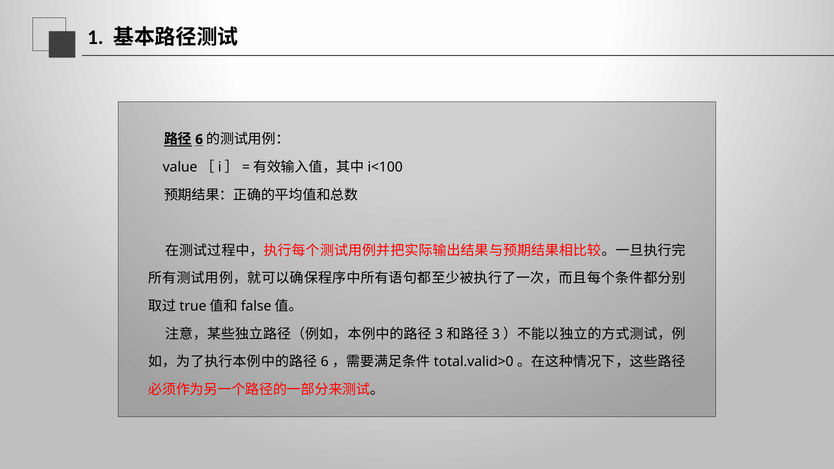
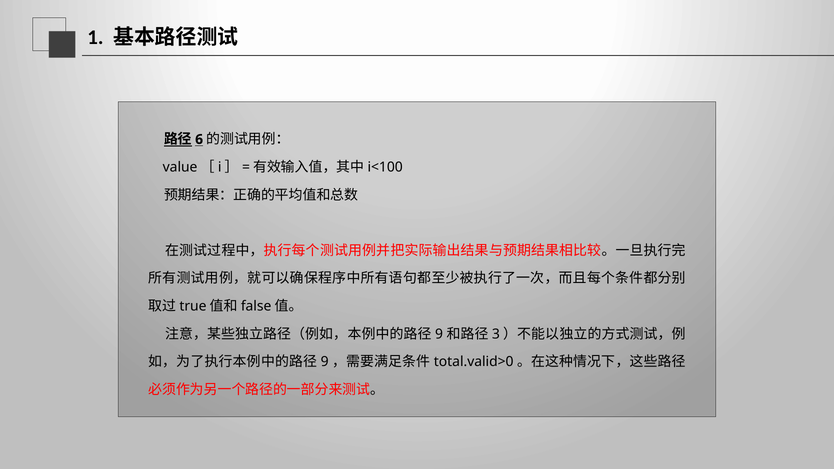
3: 3 -> 9 (439, 334)
6: 6 -> 9 (325, 362)
